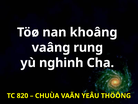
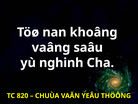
rung: rung -> saâu (88, 47)
